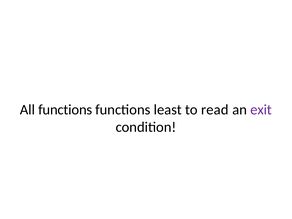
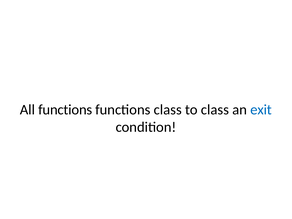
functions least: least -> class (168, 110)
to read: read -> class (215, 110)
exit colour: purple -> blue (261, 110)
